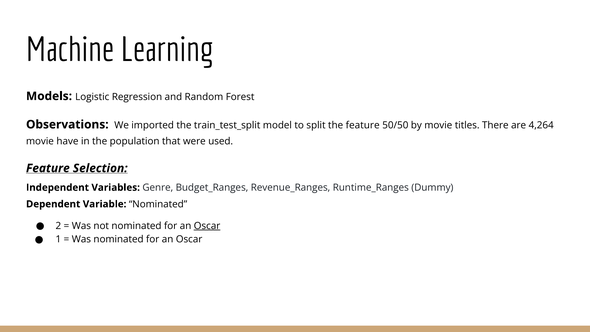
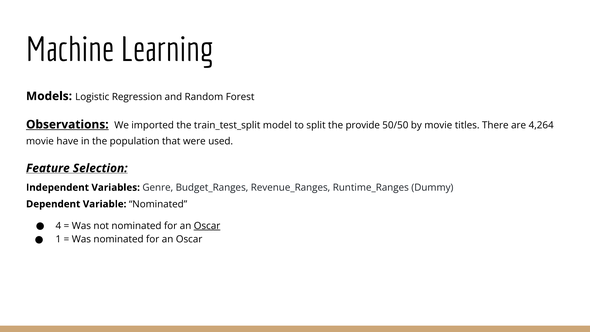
Observations underline: none -> present (67, 124)
the feature: feature -> provide (363, 125)
2: 2 -> 4 (58, 226)
